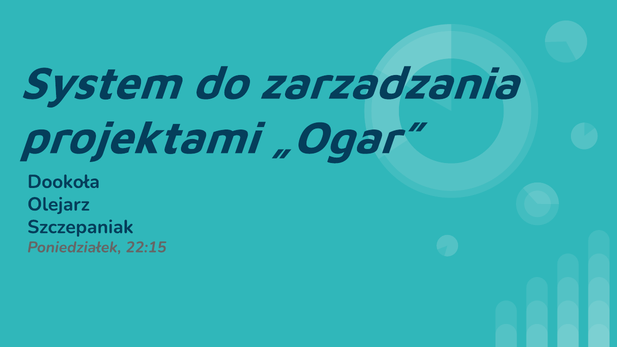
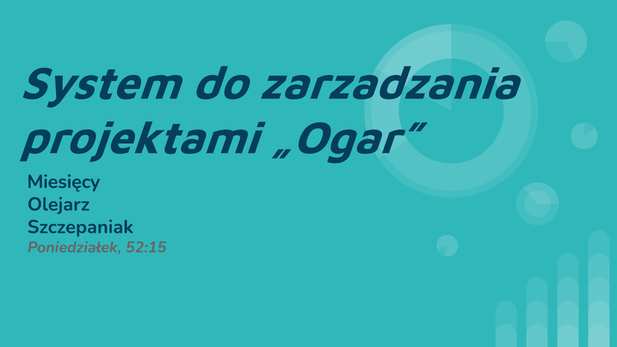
Dookoła: Dookoła -> Miesięcy (64, 182)
22:15: 22:15 -> 52:15 (146, 247)
